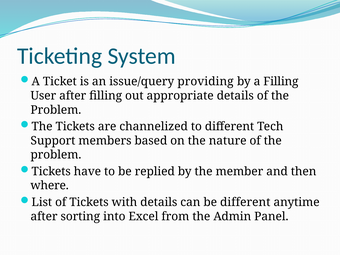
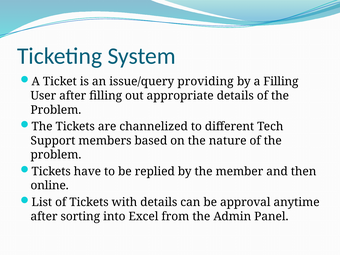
where: where -> online (50, 186)
be different: different -> approval (245, 202)
